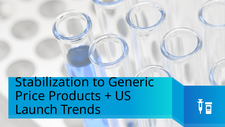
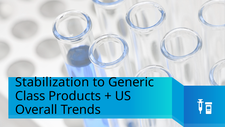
Price: Price -> Class (30, 96)
Launch: Launch -> Overall (36, 109)
